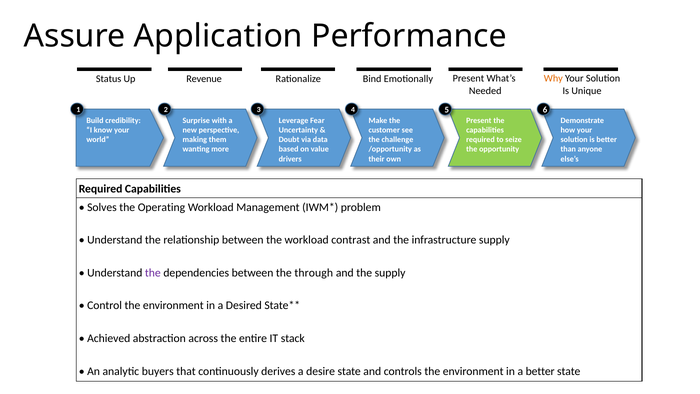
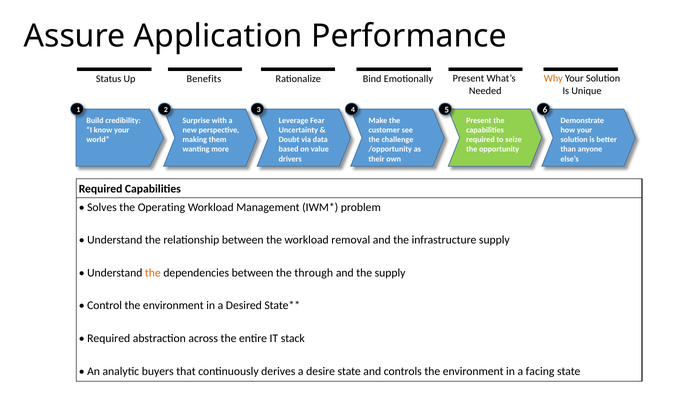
Revenue: Revenue -> Benefits (204, 79)
contrast: contrast -> removal (351, 240)
the colour: purple -> orange (153, 273)
Achieved: Achieved -> Required (109, 338)
a better: better -> facing (540, 371)
